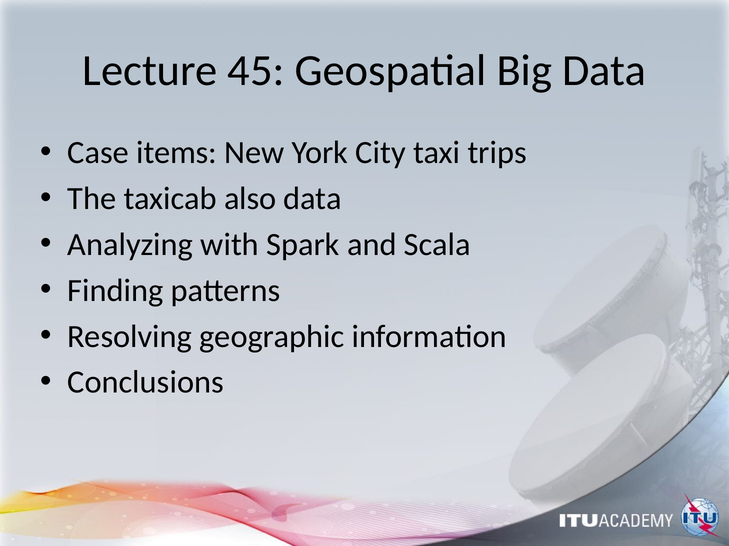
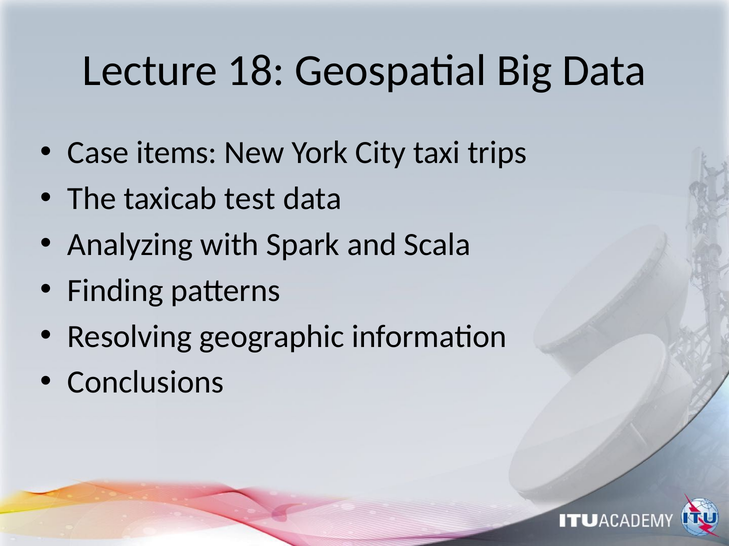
45: 45 -> 18 (256, 71)
also: also -> test (250, 199)
